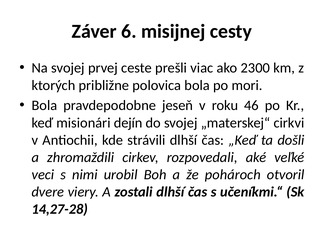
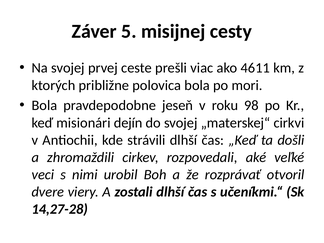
6: 6 -> 5 (129, 31)
2300: 2300 -> 4611 (255, 68)
46: 46 -> 98 (251, 105)
pohároch: pohároch -> rozprávať (233, 175)
